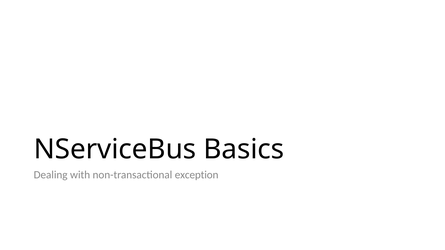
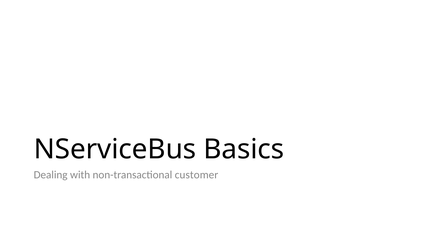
exception: exception -> customer (197, 175)
